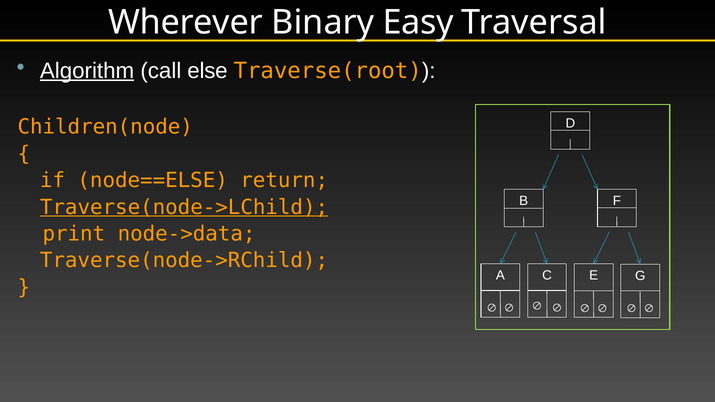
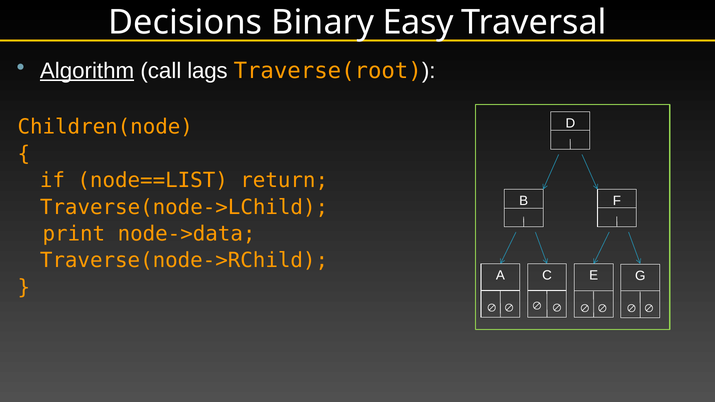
Wherever: Wherever -> Decisions (185, 22)
else: else -> lags (207, 71)
node==ELSE: node==ELSE -> node==LIST (153, 181)
Traverse(node->LChild underline: present -> none (184, 207)
